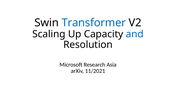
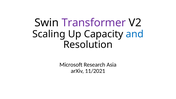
Transformer colour: blue -> purple (94, 23)
